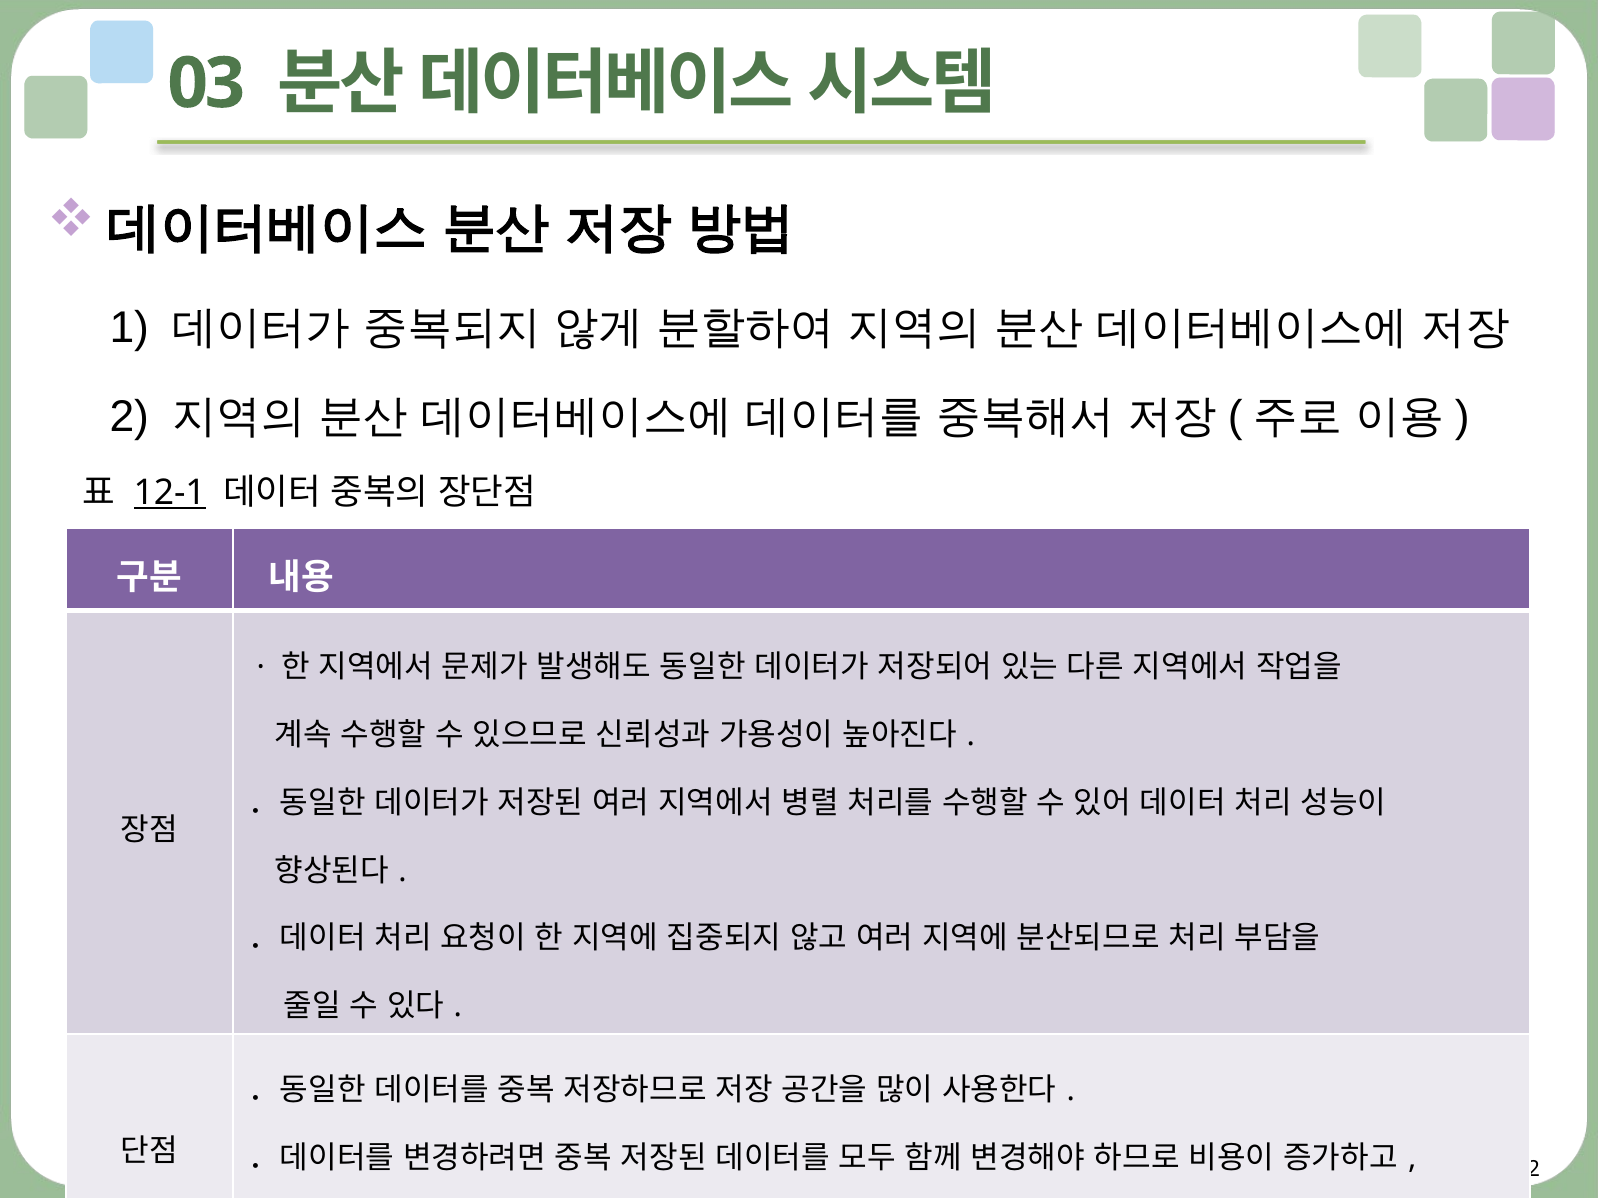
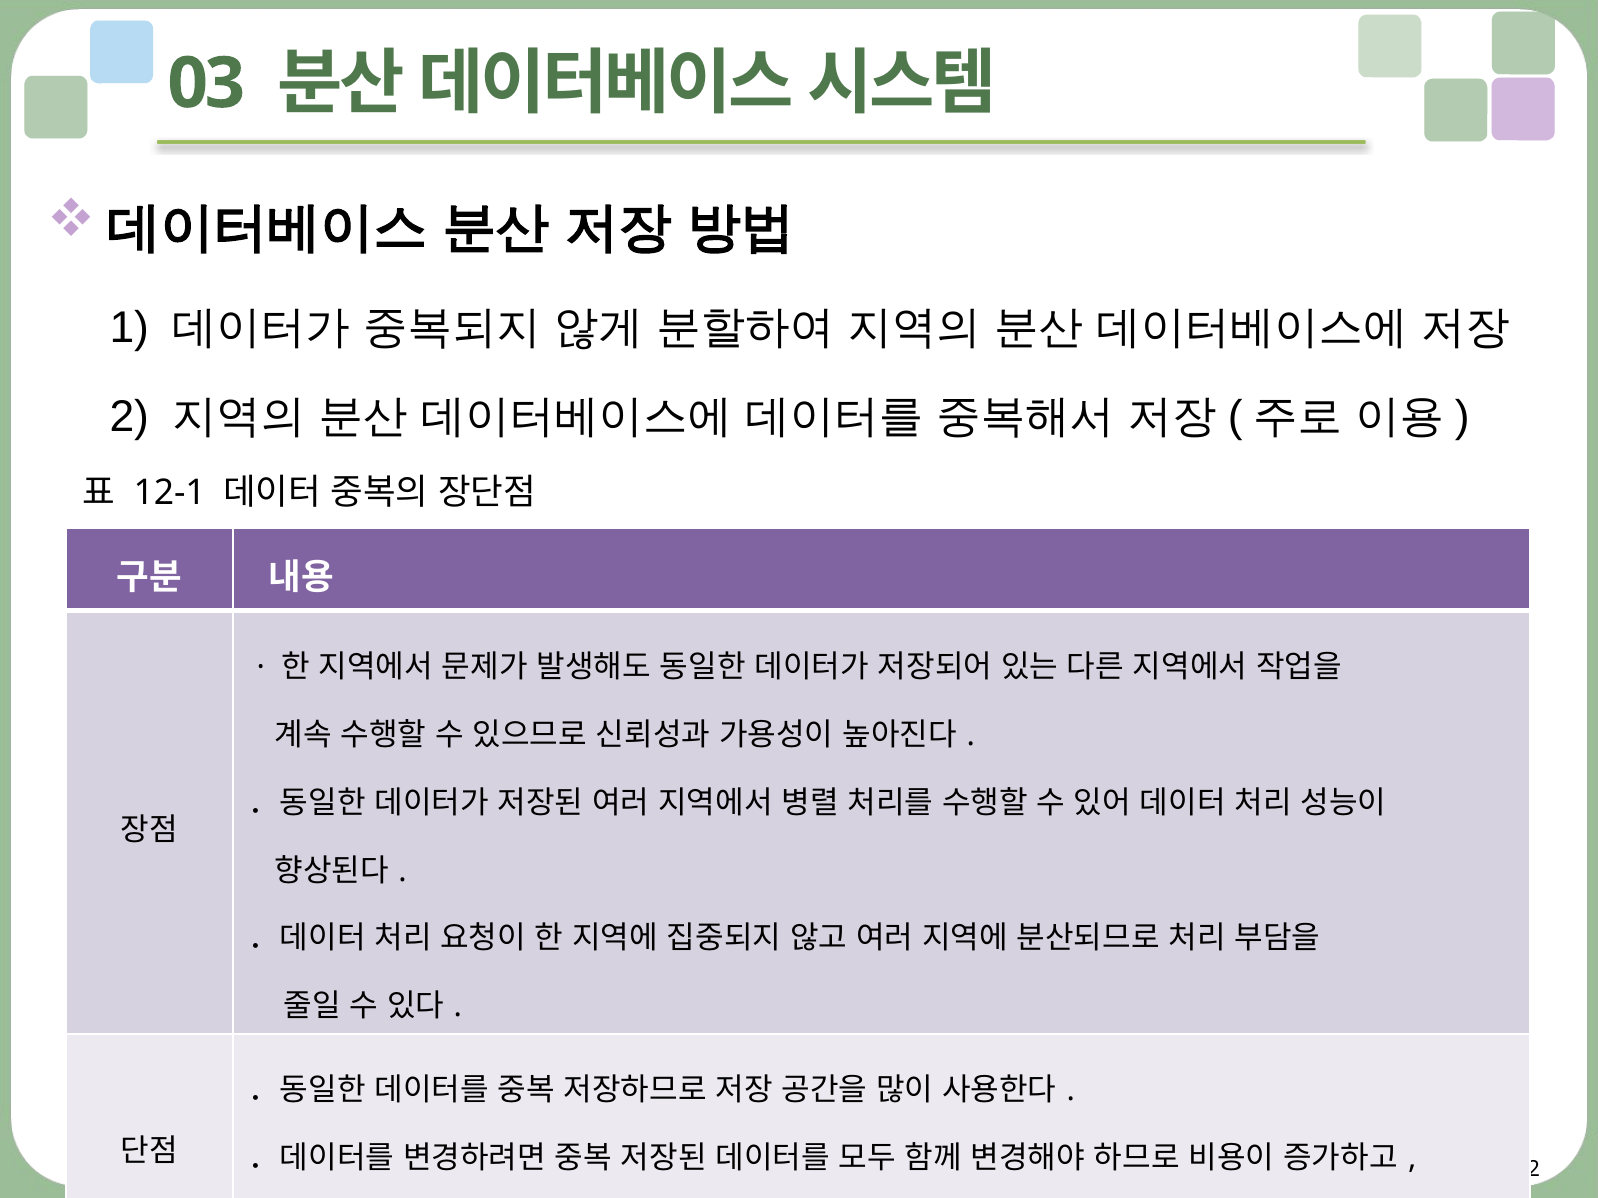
12-1 underline: present -> none (170, 493)
